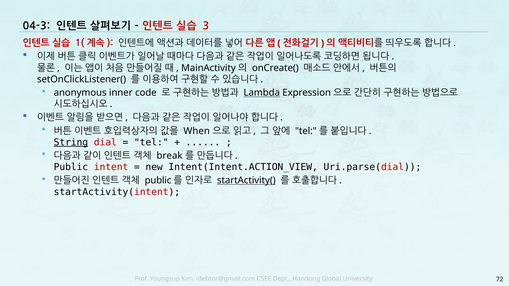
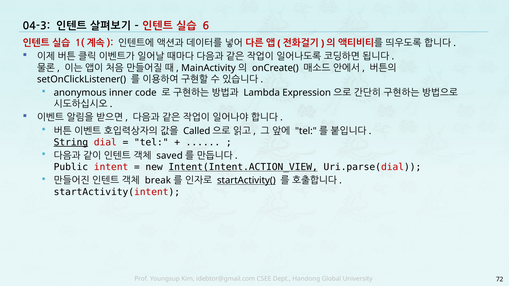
3: 3 -> 6 (206, 26)
Lambda underline: present -> none (262, 93)
When: When -> Called (197, 131)
break: break -> saved (170, 156)
Intent(Intent.ACTION_VIEW underline: none -> present (243, 167)
public: public -> break (158, 181)
